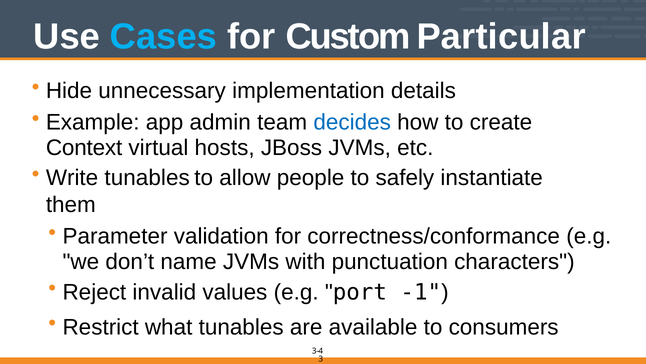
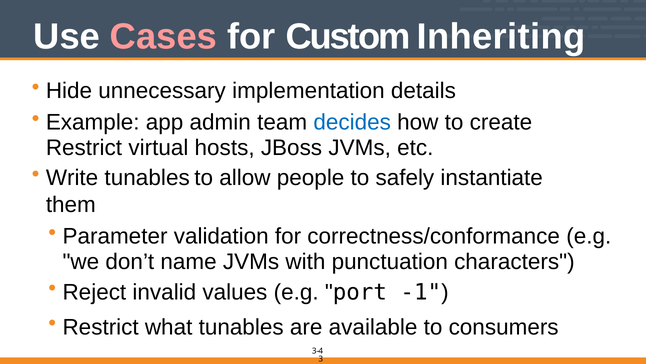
Cases colour: light blue -> pink (163, 36)
Particular: Particular -> Inheriting (501, 36)
Context: Context -> Restrict (84, 147)
